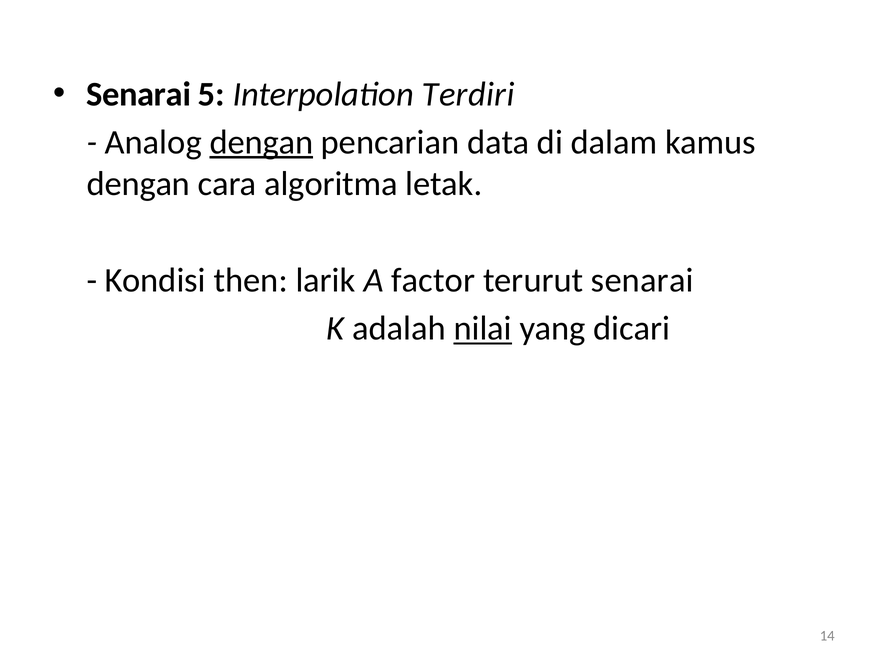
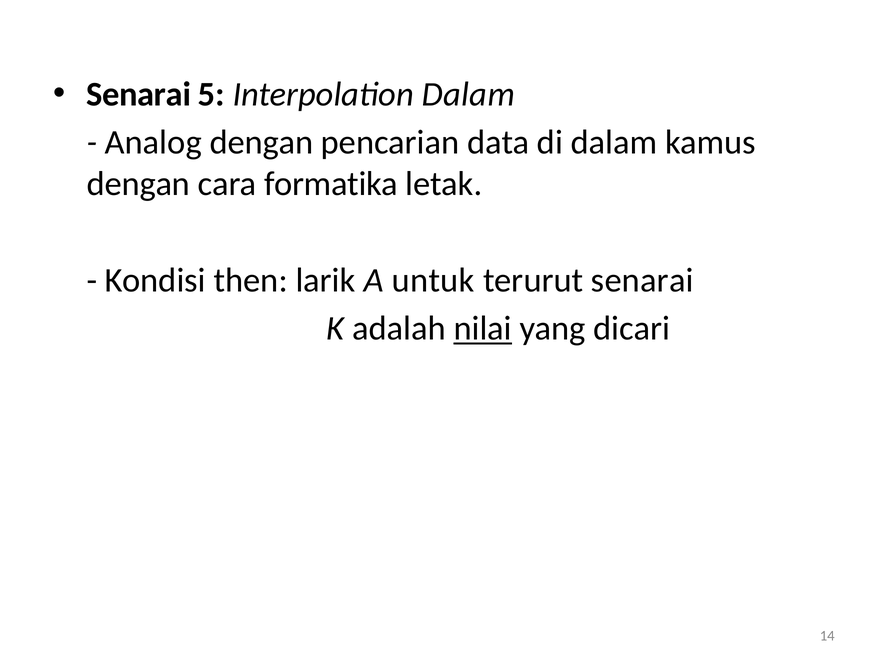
Interpolation Terdiri: Terdiri -> Dalam (468, 94)
dengan underline: present -> none (261, 142)
algoritma: algoritma -> formatika (331, 184)
factor: factor -> untuk (433, 280)
